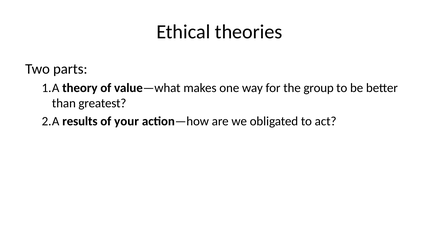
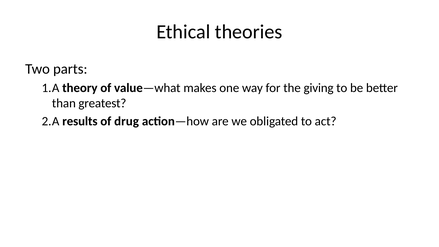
group: group -> giving (319, 88)
your: your -> drug (127, 121)
